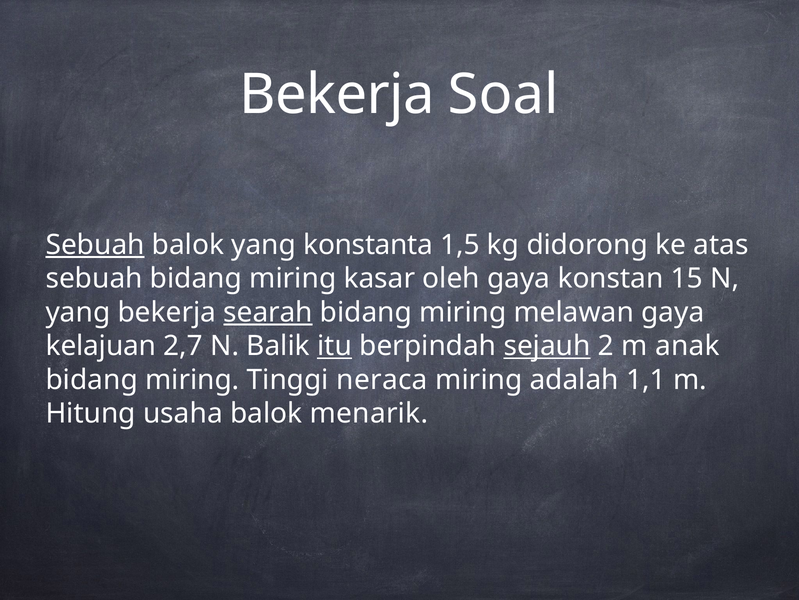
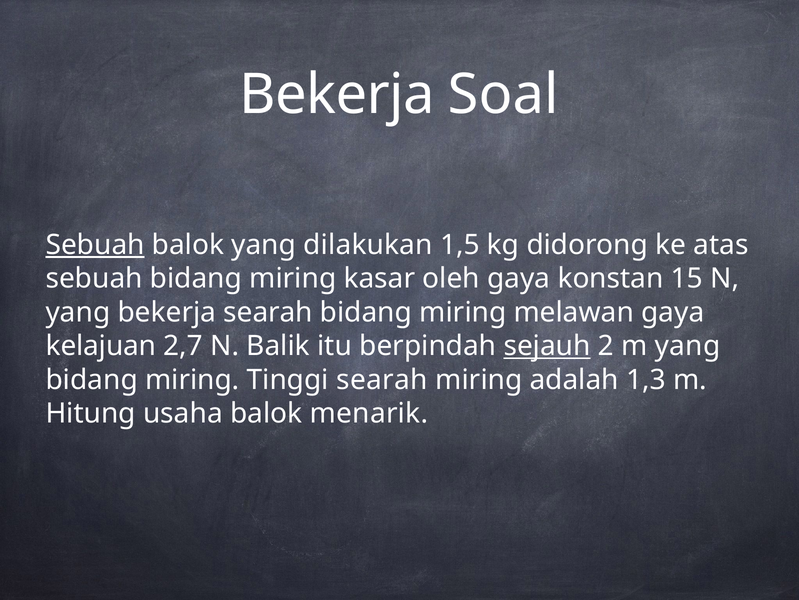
konstanta: konstanta -> dilakukan (368, 245)
searah underline: present -> none (268, 312)
itu underline: present -> none (335, 346)
m anak: anak -> yang (688, 346)
Tinggi neraca: neraca -> searah (382, 379)
1,1: 1,1 -> 1,3 (646, 379)
